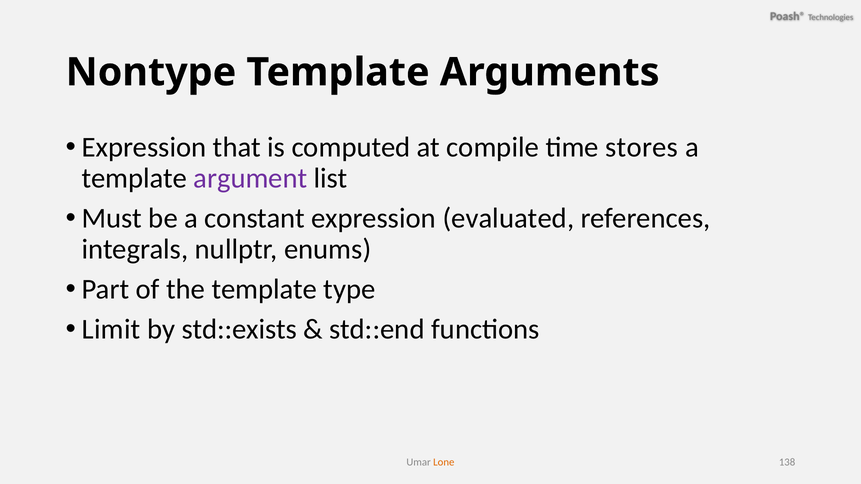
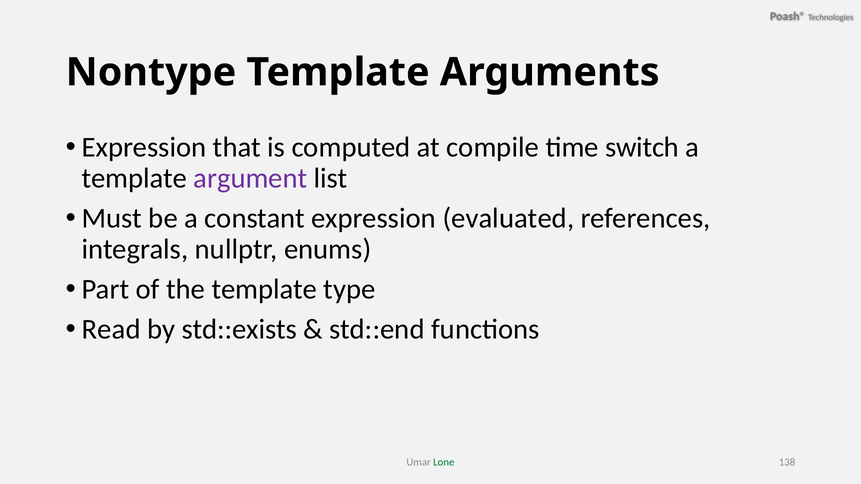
stores: stores -> switch (642, 147)
Limit: Limit -> Read (111, 329)
Lone colour: orange -> green (444, 462)
